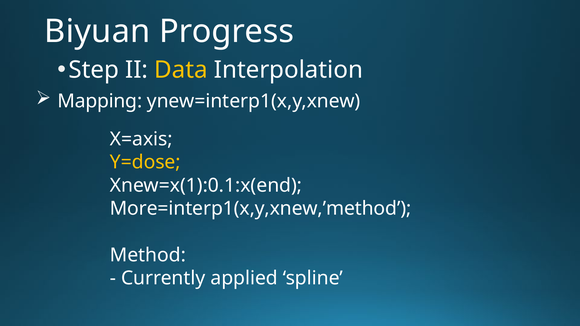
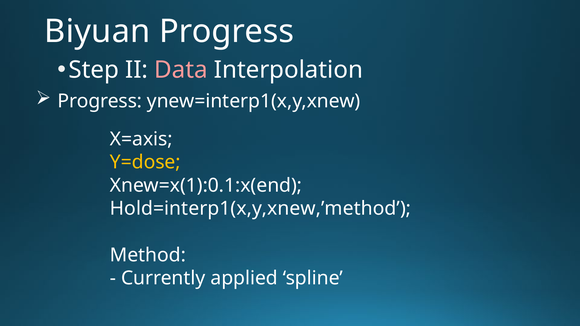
Data colour: yellow -> pink (181, 70)
Mapping: Mapping -> Progress (100, 101)
More=interp1(x,y,xnew,’method: More=interp1(x,y,xnew,’method -> Hold=interp1(x,y,xnew,’method (260, 209)
